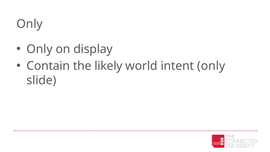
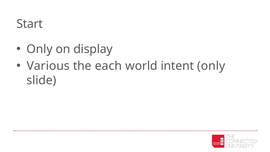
Only: Only -> Start (30, 24)
Contain: Contain -> Various (48, 66)
likely: likely -> each (108, 66)
